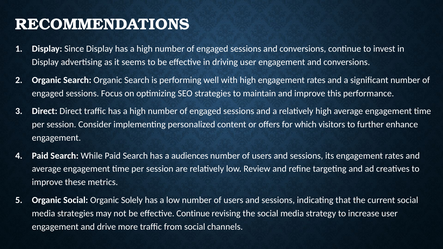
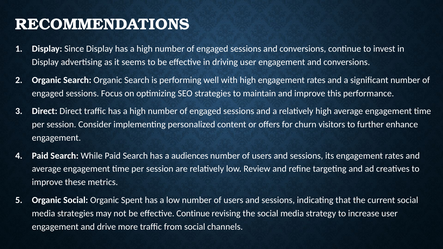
which: which -> churn (306, 125)
Solely: Solely -> Spent (132, 200)
